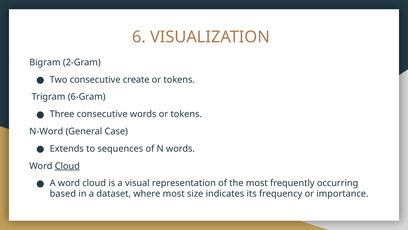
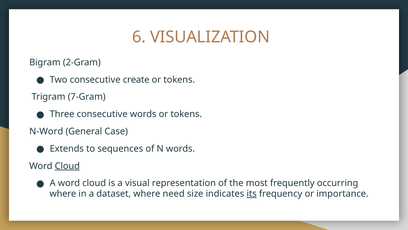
6-Gram: 6-Gram -> 7-Gram (87, 97)
based: based -> where (63, 193)
where most: most -> need (174, 193)
its underline: none -> present (252, 193)
